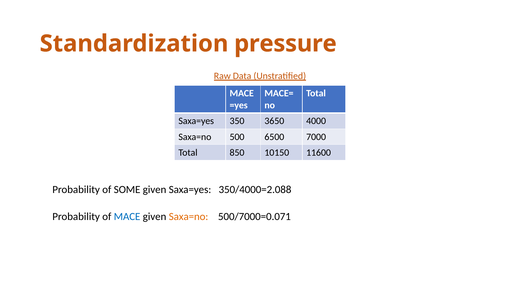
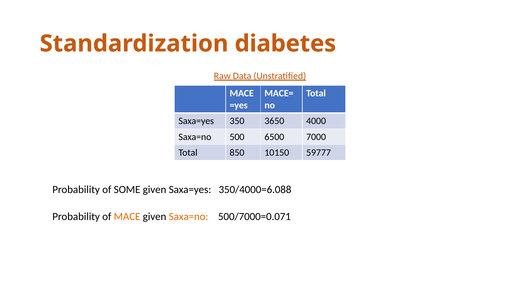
pressure: pressure -> diabetes (285, 44)
11600: 11600 -> 59777 (319, 153)
350/4000=2.088: 350/4000=2.088 -> 350/4000=6.088 (255, 190)
MACE colour: blue -> orange (127, 217)
